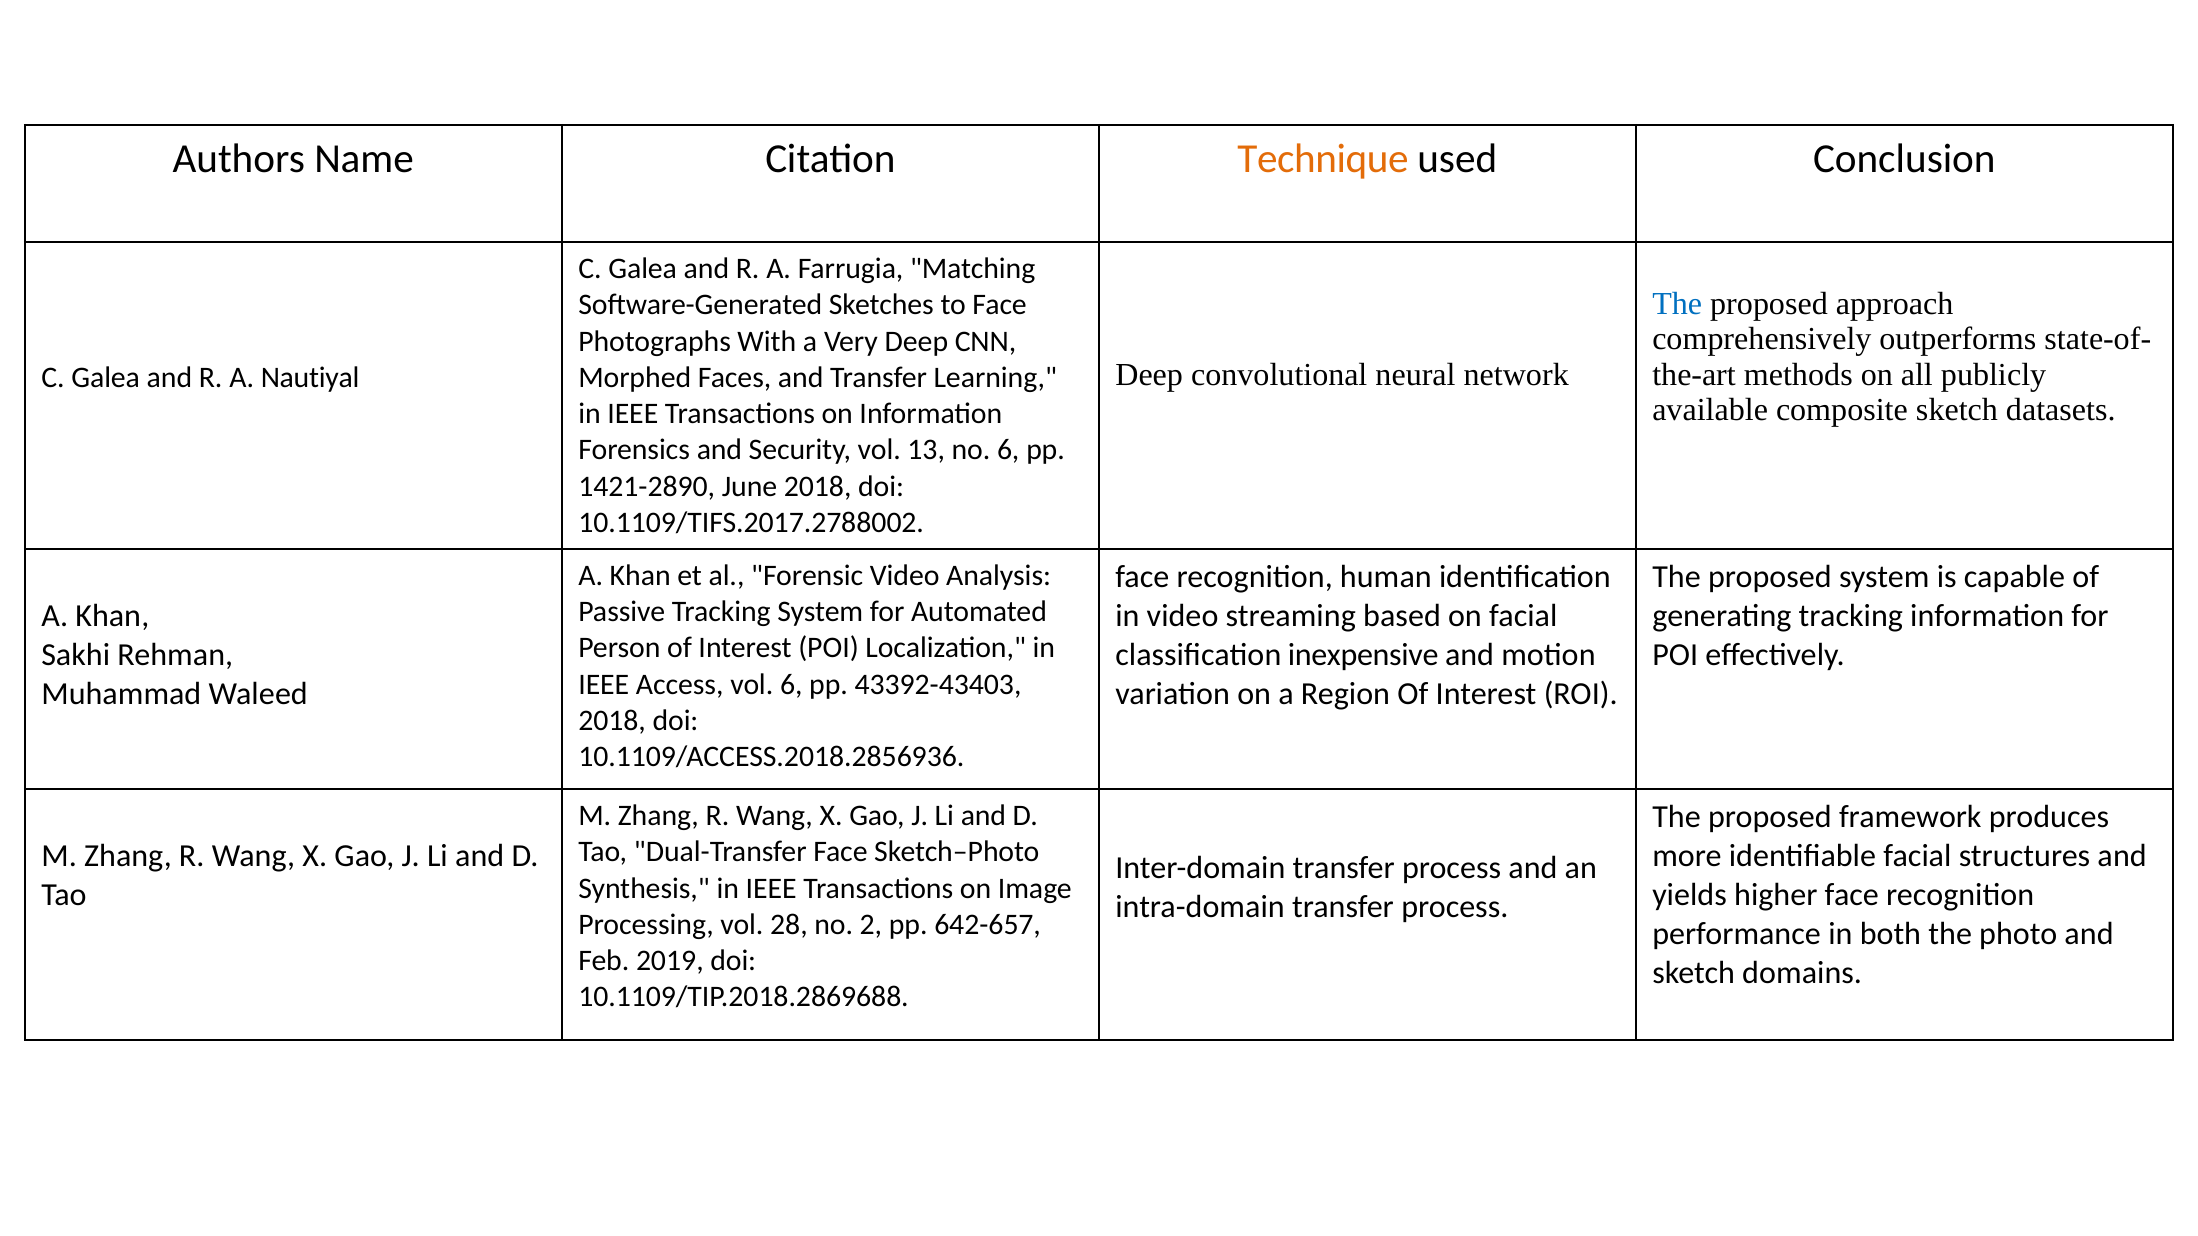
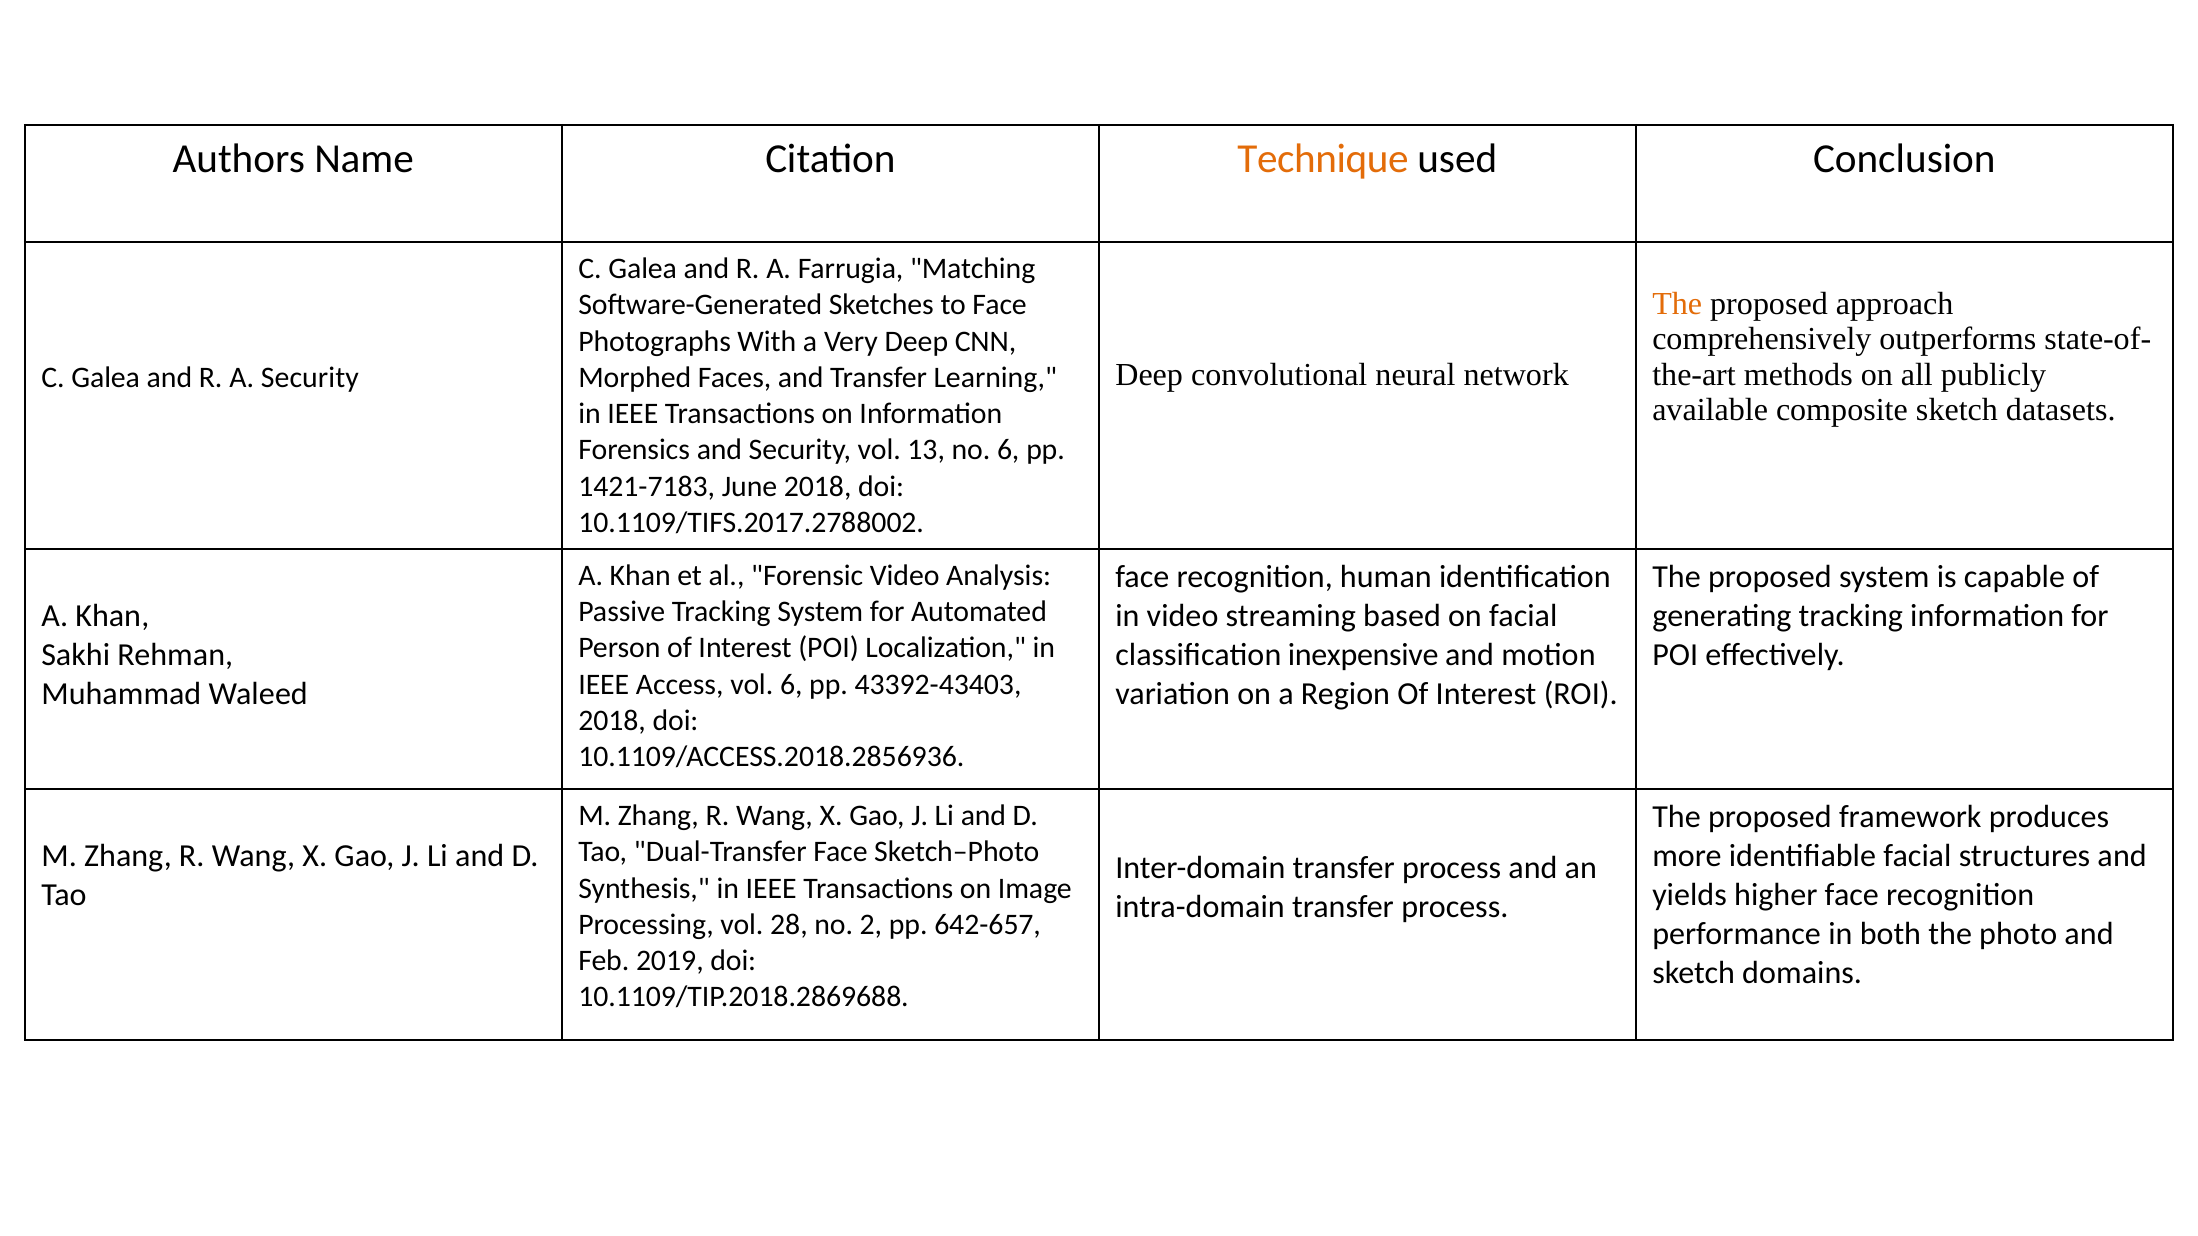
The colour: blue -> orange (1677, 304)
A Nautiyal: Nautiyal -> Security (310, 378)
1421-2890: 1421-2890 -> 1421-7183 (647, 486)
